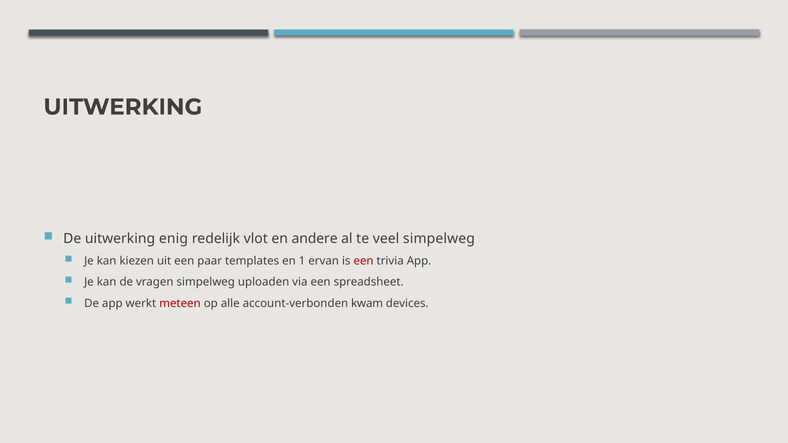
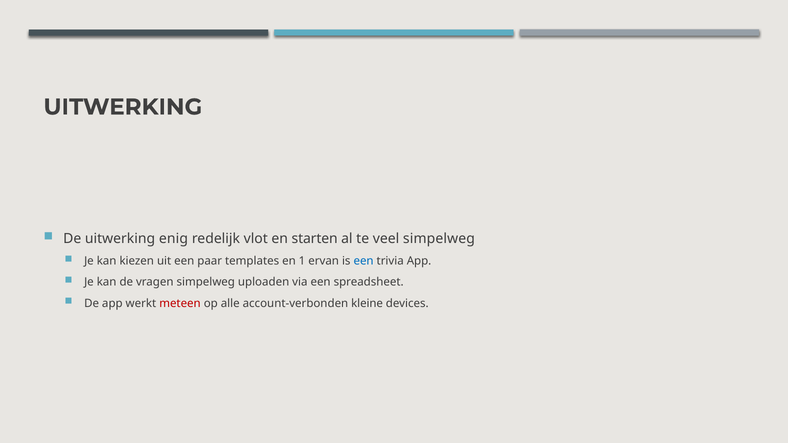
andere: andere -> starten (315, 239)
een colour: red -> blue (364, 261)
kwam: kwam -> kleine (367, 303)
